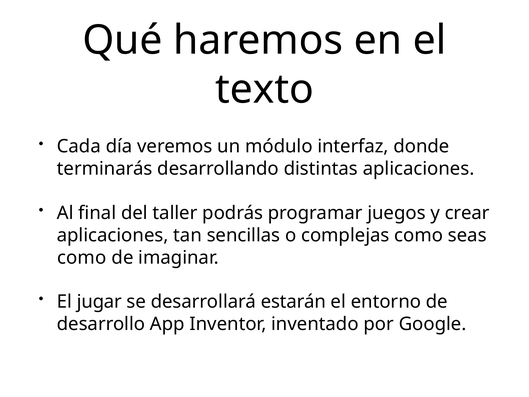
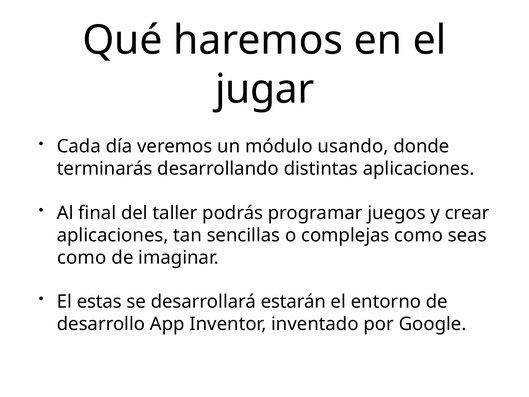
texto: texto -> jugar (265, 89)
interfaz: interfaz -> usando (353, 146)
jugar: jugar -> estas (99, 301)
